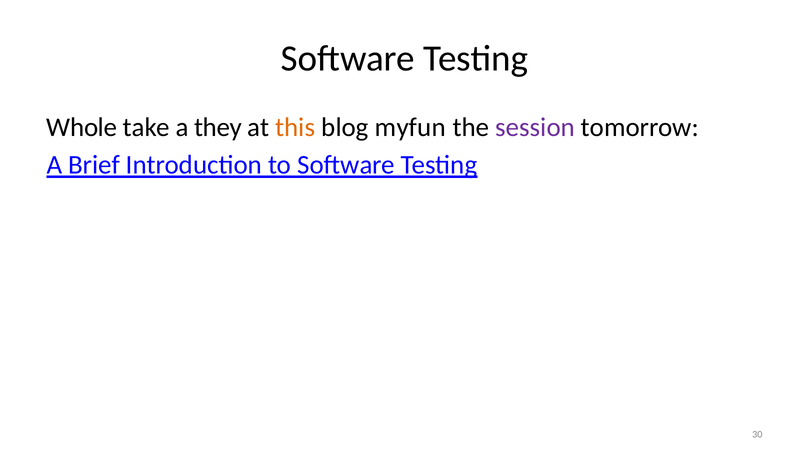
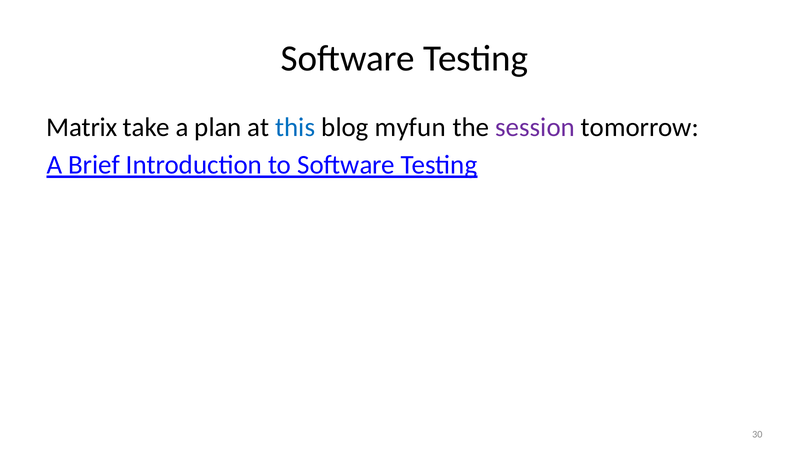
Whole: Whole -> Matrix (82, 127)
they: they -> plan (218, 127)
this colour: orange -> blue (295, 127)
